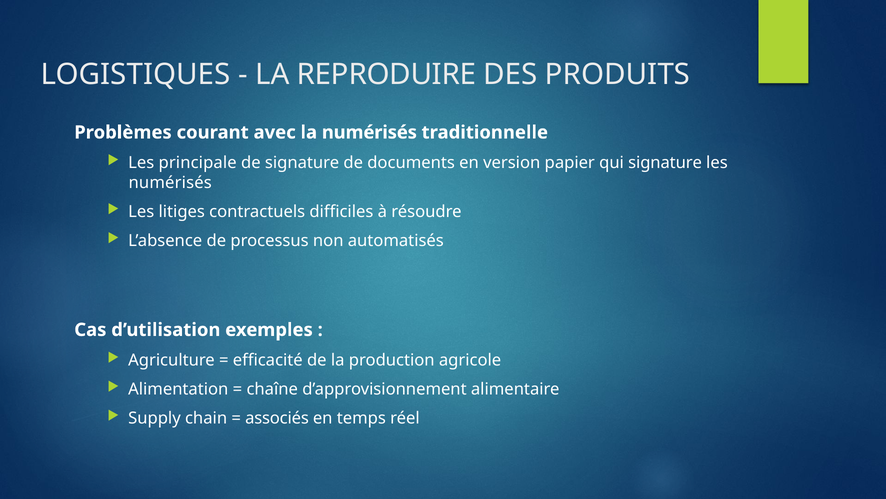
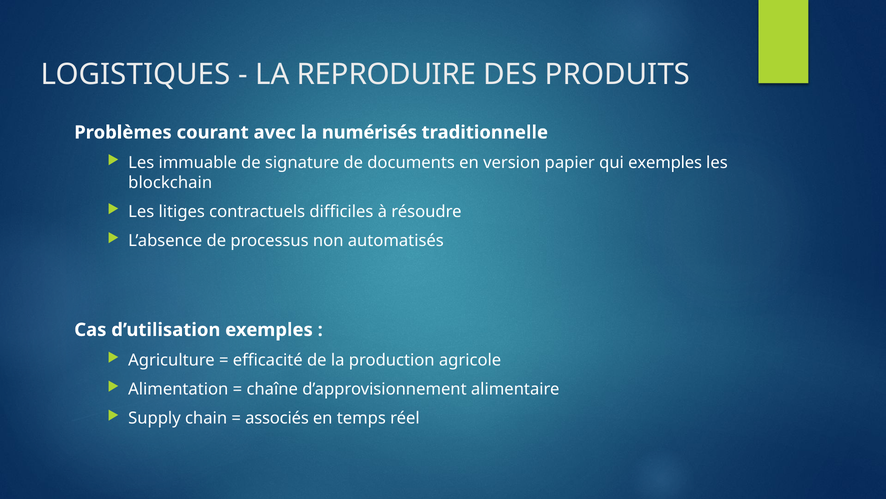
principale: principale -> immuable (198, 162)
qui signature: signature -> exemples (665, 162)
numérisés: numérisés -> blockchain (170, 182)
